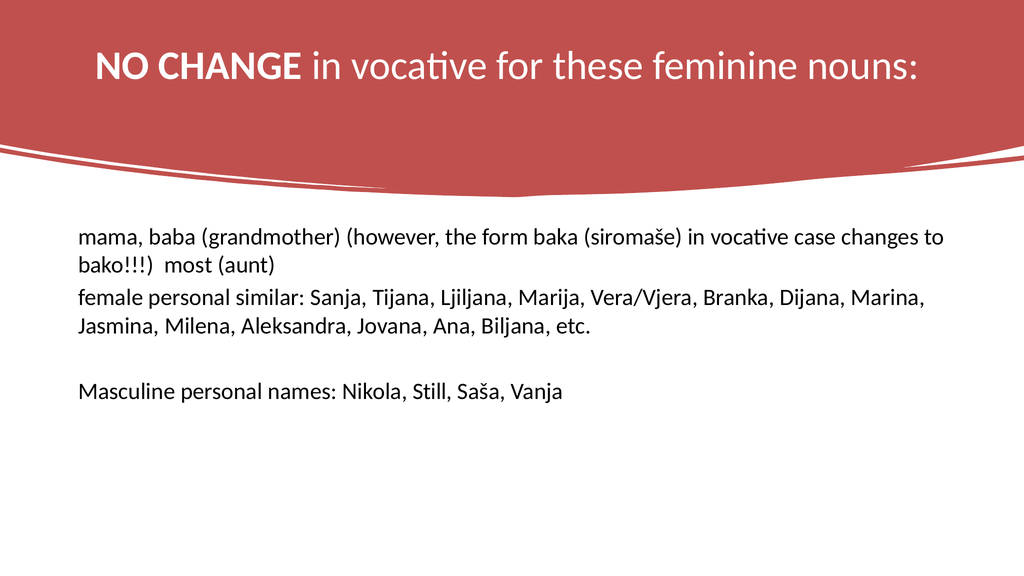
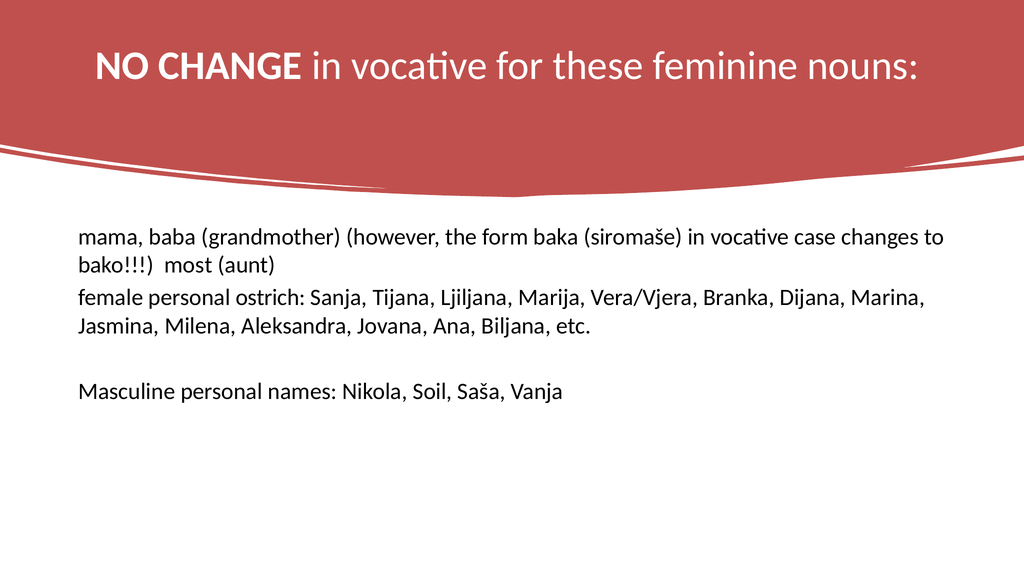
similar: similar -> ostrich (271, 298)
Still: Still -> Soil (432, 391)
